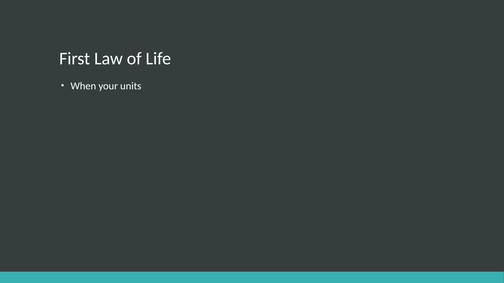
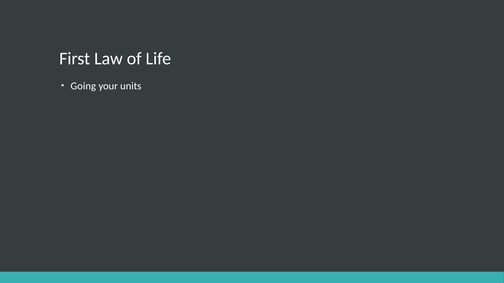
When: When -> Going (83, 86)
